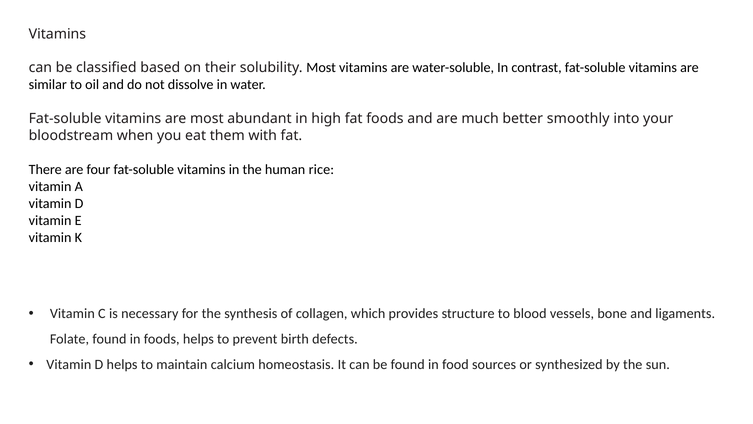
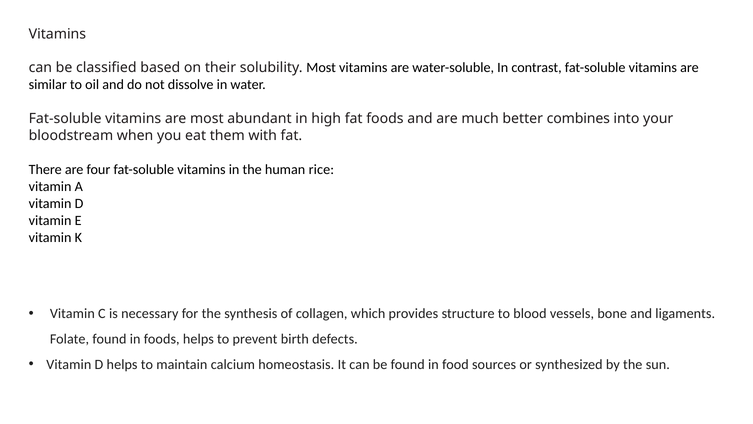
smoothly: smoothly -> combines (578, 119)
